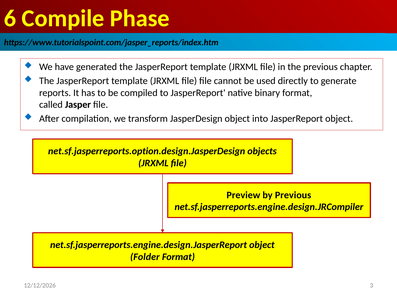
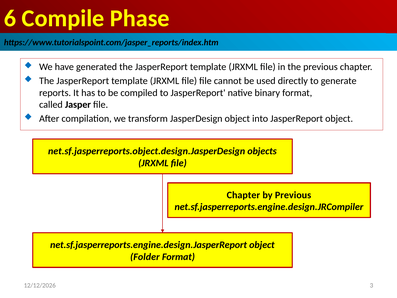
net.sf.jasperreports.option.design.JasperDesign: net.sf.jasperreports.option.design.JasperDesign -> net.sf.jasperreports.object.design.JasperDesign (147, 151)
Preview: Preview -> Chapter (243, 195)
